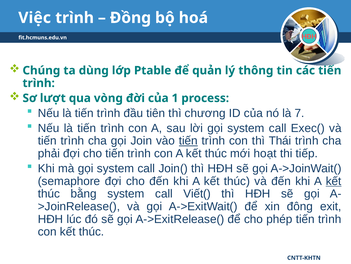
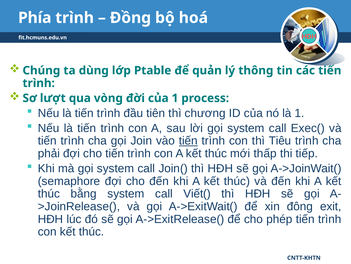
Việc: Việc -> Phía (35, 18)
là 7: 7 -> 1 (299, 113)
Thái: Thái -> Tiêu (280, 140)
hoạt: hoạt -> thấp (265, 153)
kết underline: present -> none (334, 181)
